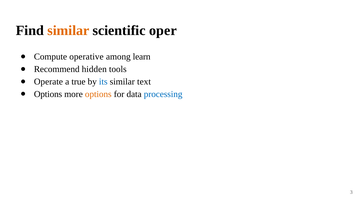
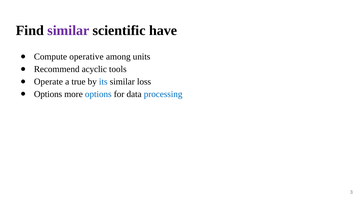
similar colour: orange -> purple (68, 31)
oper: oper -> have (163, 31)
learn: learn -> units (142, 57)
hidden: hidden -> acyclic (94, 69)
text: text -> loss (144, 82)
options colour: orange -> blue (98, 94)
